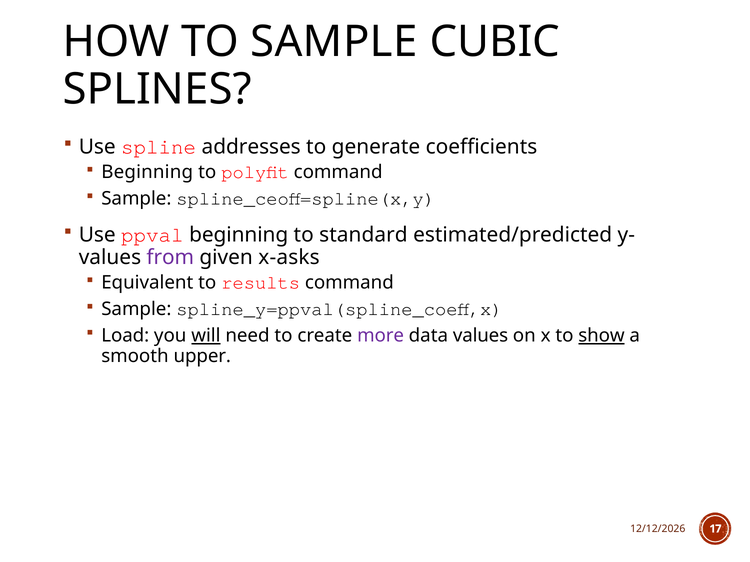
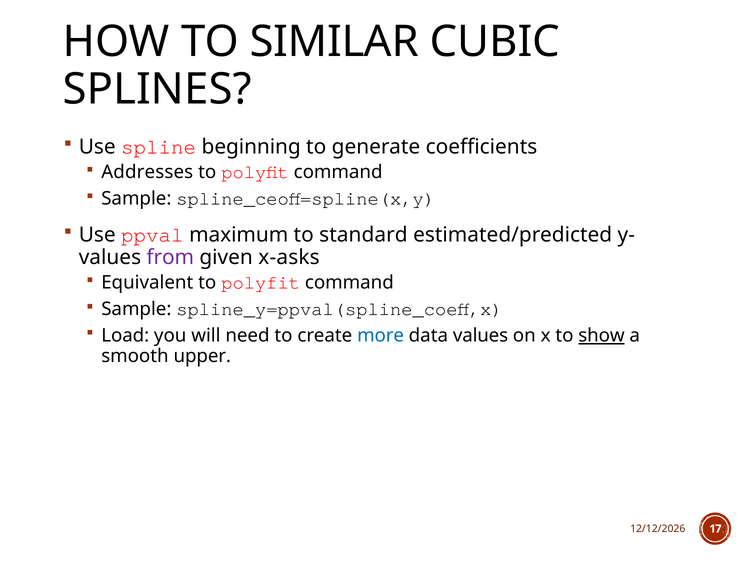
TO SAMPLE: SAMPLE -> SIMILAR (334, 42)
addresses: addresses -> beginning (251, 147)
Beginning: Beginning -> Addresses (147, 172)
ppval beginning: beginning -> maximum (239, 235)
Equivalent to results: results -> polyfit (261, 283)
will underline: present -> none (206, 336)
more colour: purple -> blue (381, 336)
